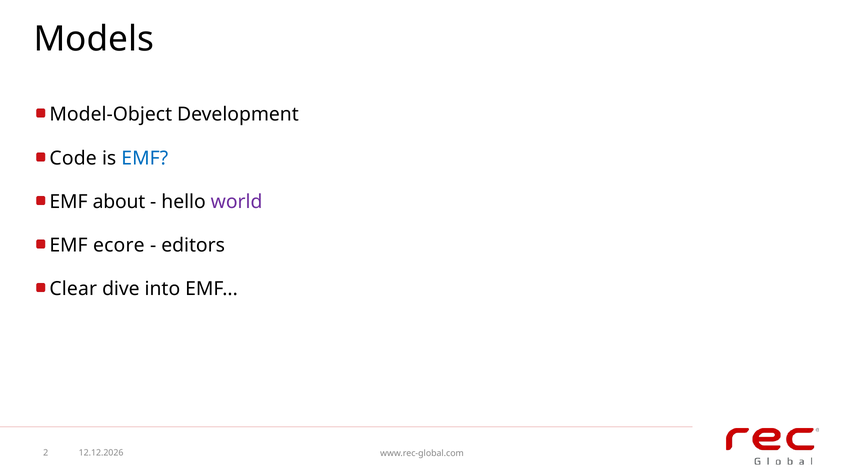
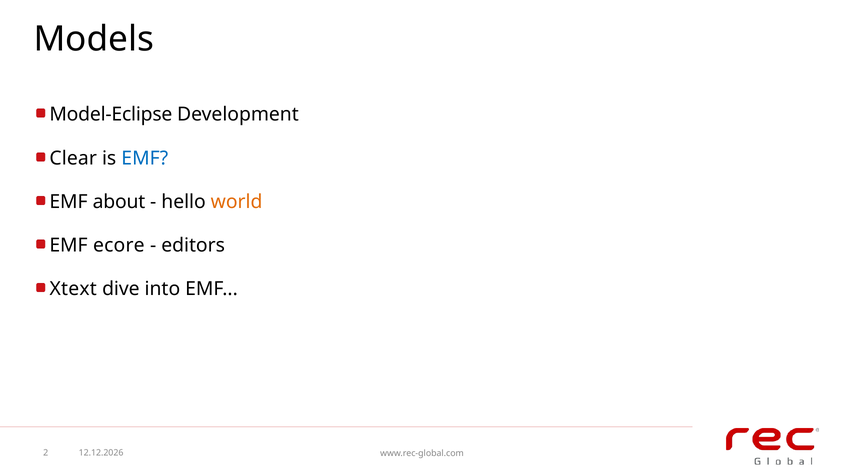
Model-Object: Model-Object -> Model-Eclipse (111, 115)
Code: Code -> Clear (73, 158)
world colour: purple -> orange (237, 202)
Clear: Clear -> Xtext (73, 289)
